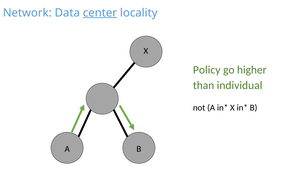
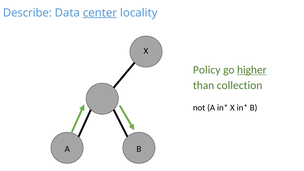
Network: Network -> Describe (27, 13)
higher underline: none -> present (252, 70)
individual: individual -> collection (240, 85)
